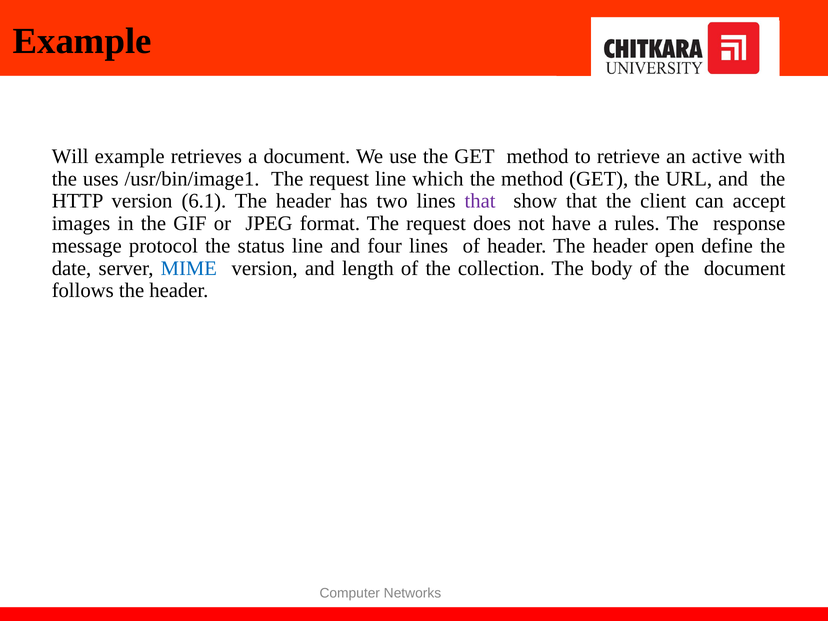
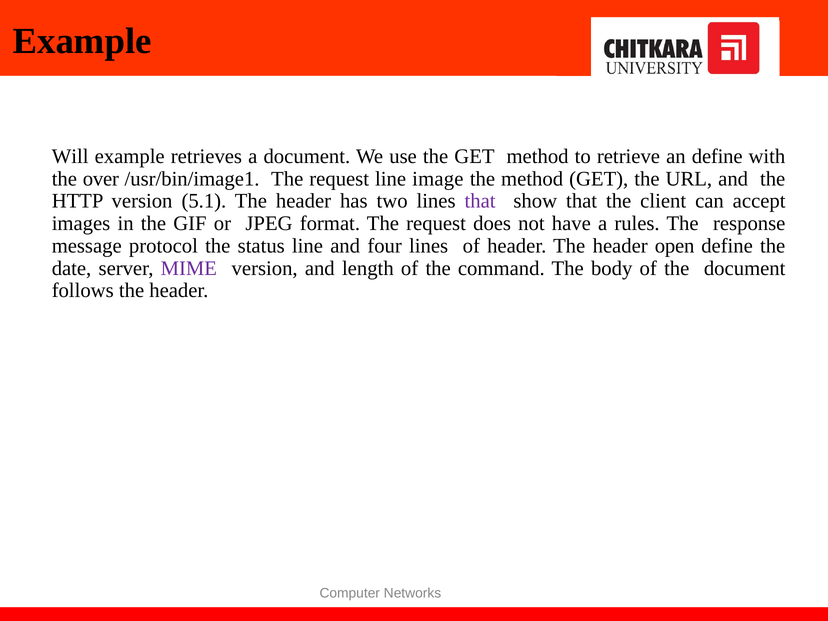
an active: active -> define (717, 156)
uses: uses -> over (101, 179)
which: which -> image (438, 179)
6.1: 6.1 -> 5.1 (204, 201)
MIME colour: blue -> purple (189, 268)
collection: collection -> command (501, 268)
